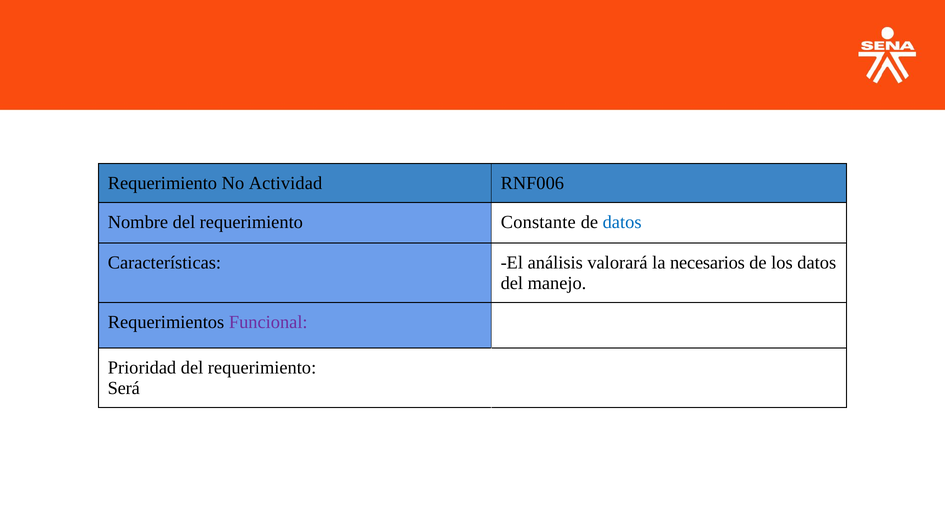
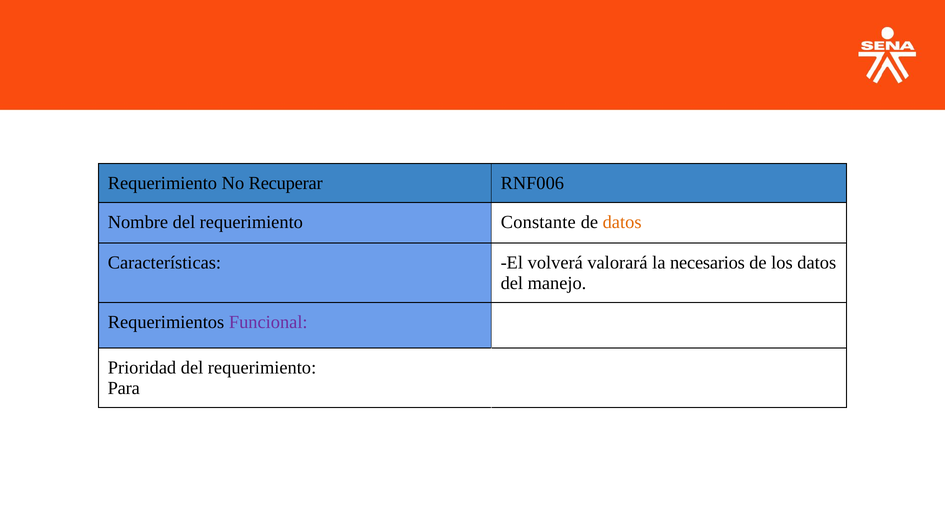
Actividad: Actividad -> Recuperar (286, 183)
datos colour: blue -> orange (622, 222)
análisis: análisis -> volverá (555, 263)
Será: Será -> Para (124, 388)
